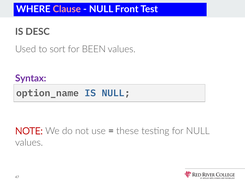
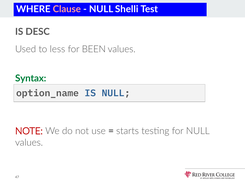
Front: Front -> Shelli (127, 9)
sort: sort -> less (57, 49)
Syntax colour: purple -> green (31, 78)
these: these -> starts (128, 131)
